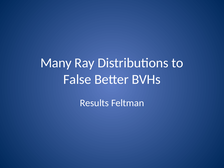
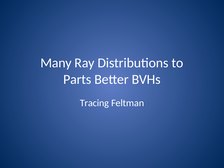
False: False -> Parts (77, 79)
Results: Results -> Tracing (94, 103)
